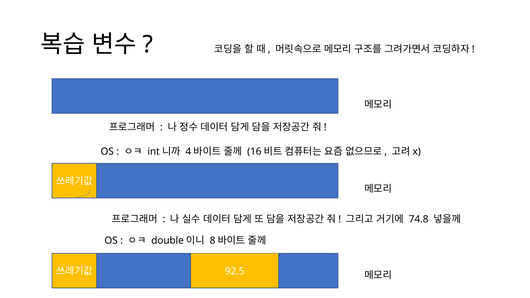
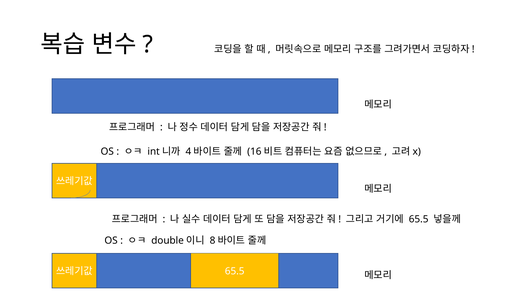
74.8: 74.8 -> 65.5 (419, 219)
92.5: 92.5 -> 65.5 (235, 271)
